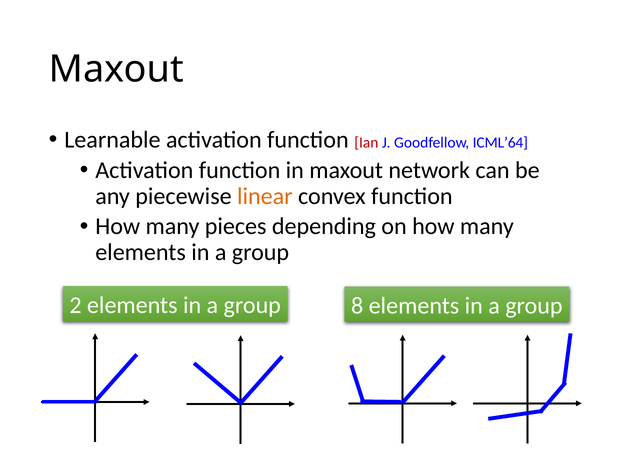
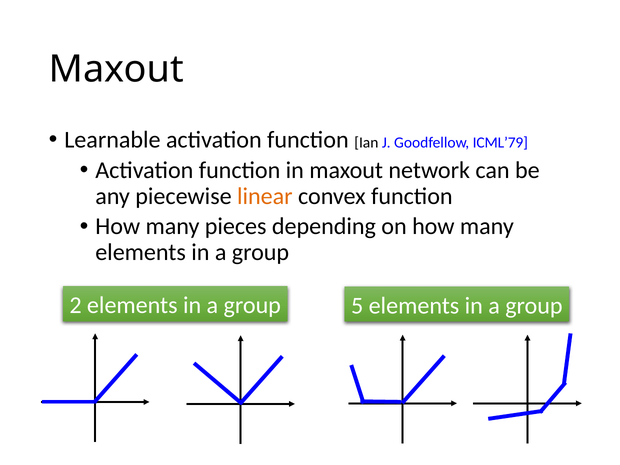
Ian colour: red -> black (366, 143)
ICML’64: ICML’64 -> ICML’79 (500, 143)
8: 8 -> 5 (357, 306)
